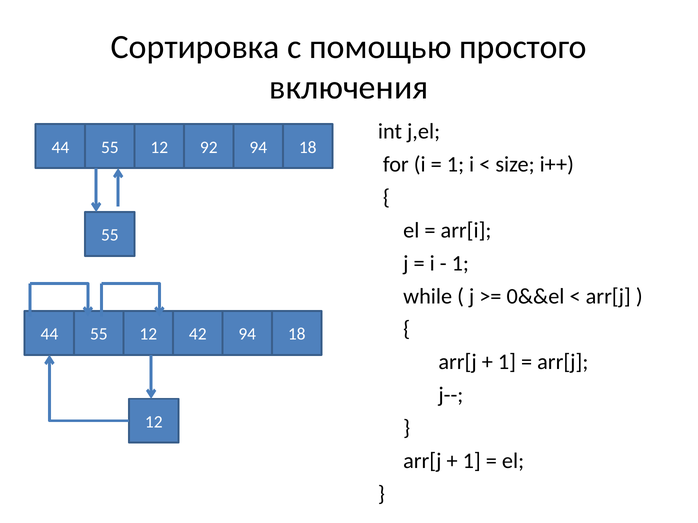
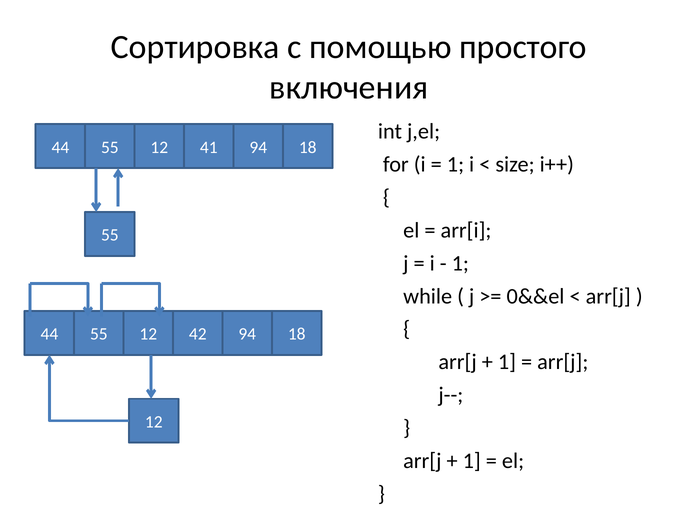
92: 92 -> 41 (209, 147)
